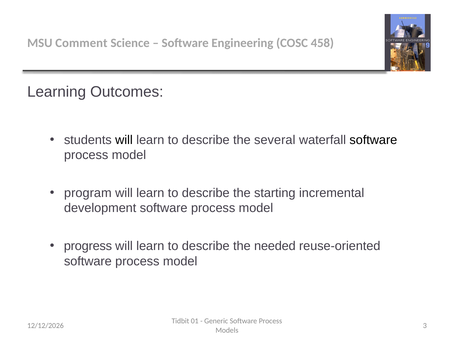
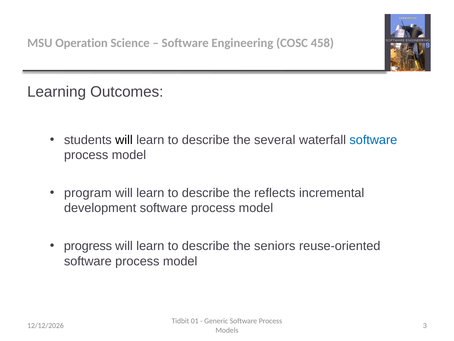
Comment: Comment -> Operation (82, 43)
software colour: black -> blue (373, 140)
starting: starting -> reflects (275, 193)
needed: needed -> seniors (275, 246)
